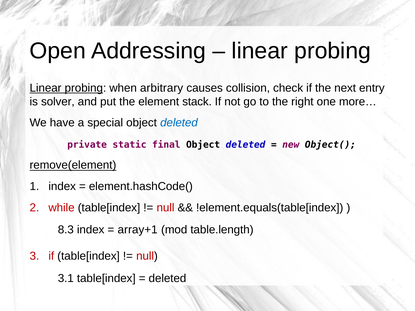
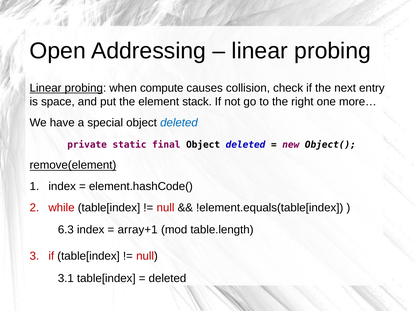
arbitrary: arbitrary -> compute (162, 88)
solver: solver -> space (58, 102)
8.3: 8.3 -> 6.3 (66, 230)
